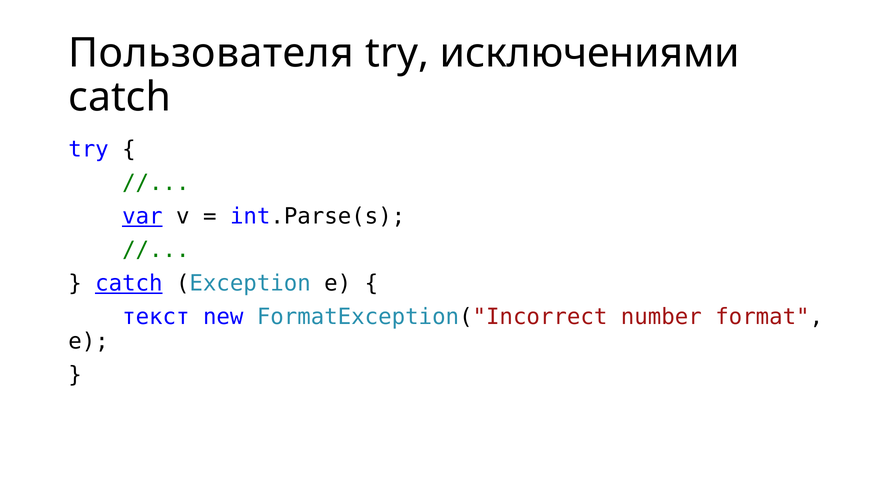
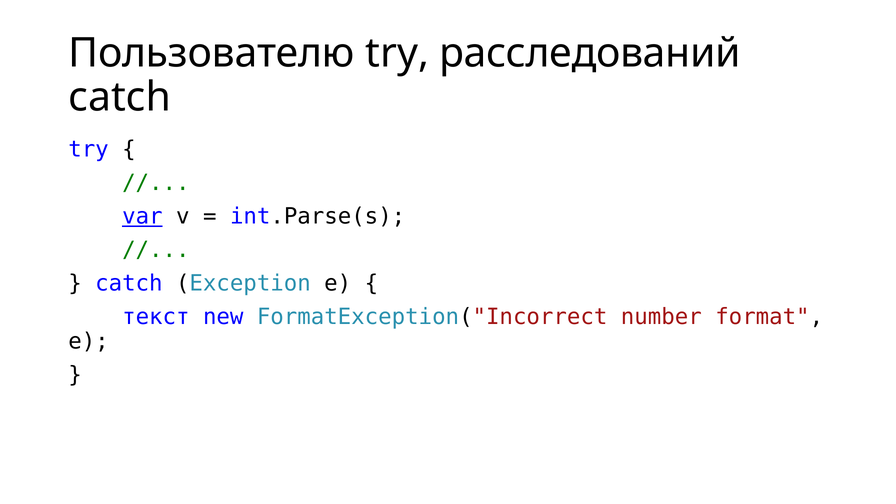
Пользователя: Пользователя -> Пользователю (212, 53)
исключениями: исключениями -> расследований (590, 53)
catch underline: present -> none (129, 284)
